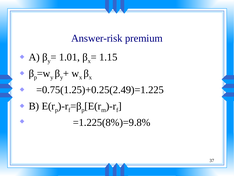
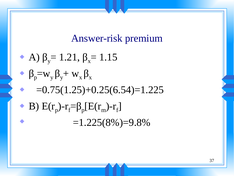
1.01: 1.01 -> 1.21 (69, 57)
=0.75(1.25)+0.25(2.49)=1.225: =0.75(1.25)+0.25(2.49)=1.225 -> =0.75(1.25)+0.25(6.54)=1.225 (100, 89)
